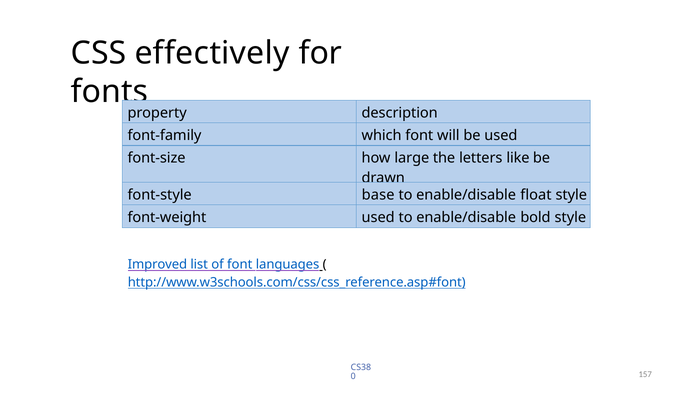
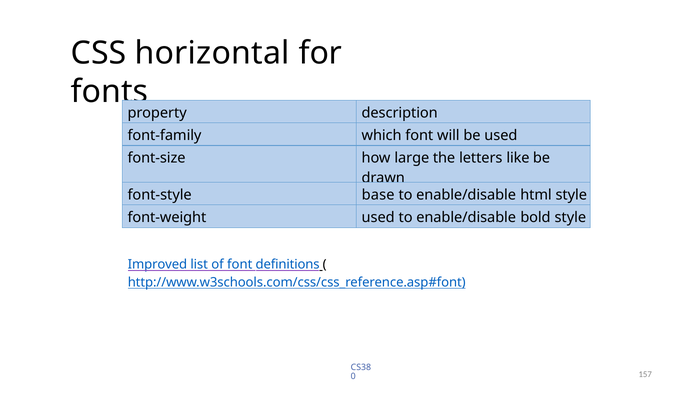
effectively: effectively -> horizontal (212, 53)
float: float -> html (536, 195)
languages: languages -> definitions (288, 265)
